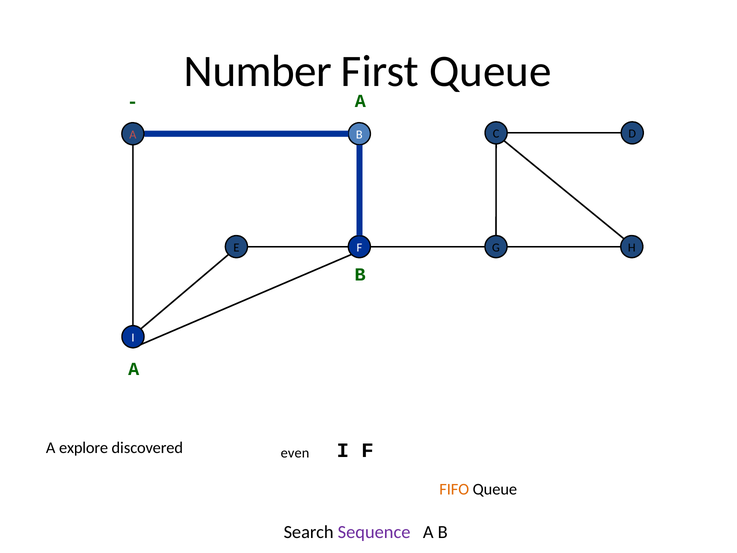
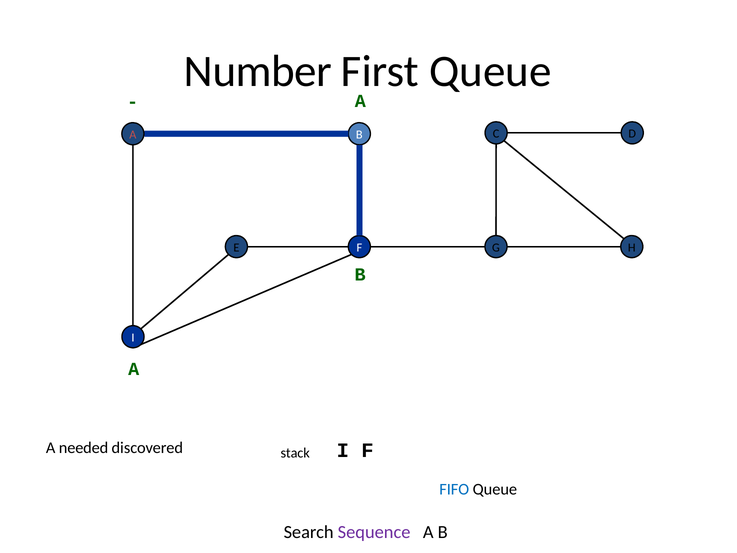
explore: explore -> needed (84, 448)
even: even -> stack (295, 453)
FIFO colour: orange -> blue (454, 489)
